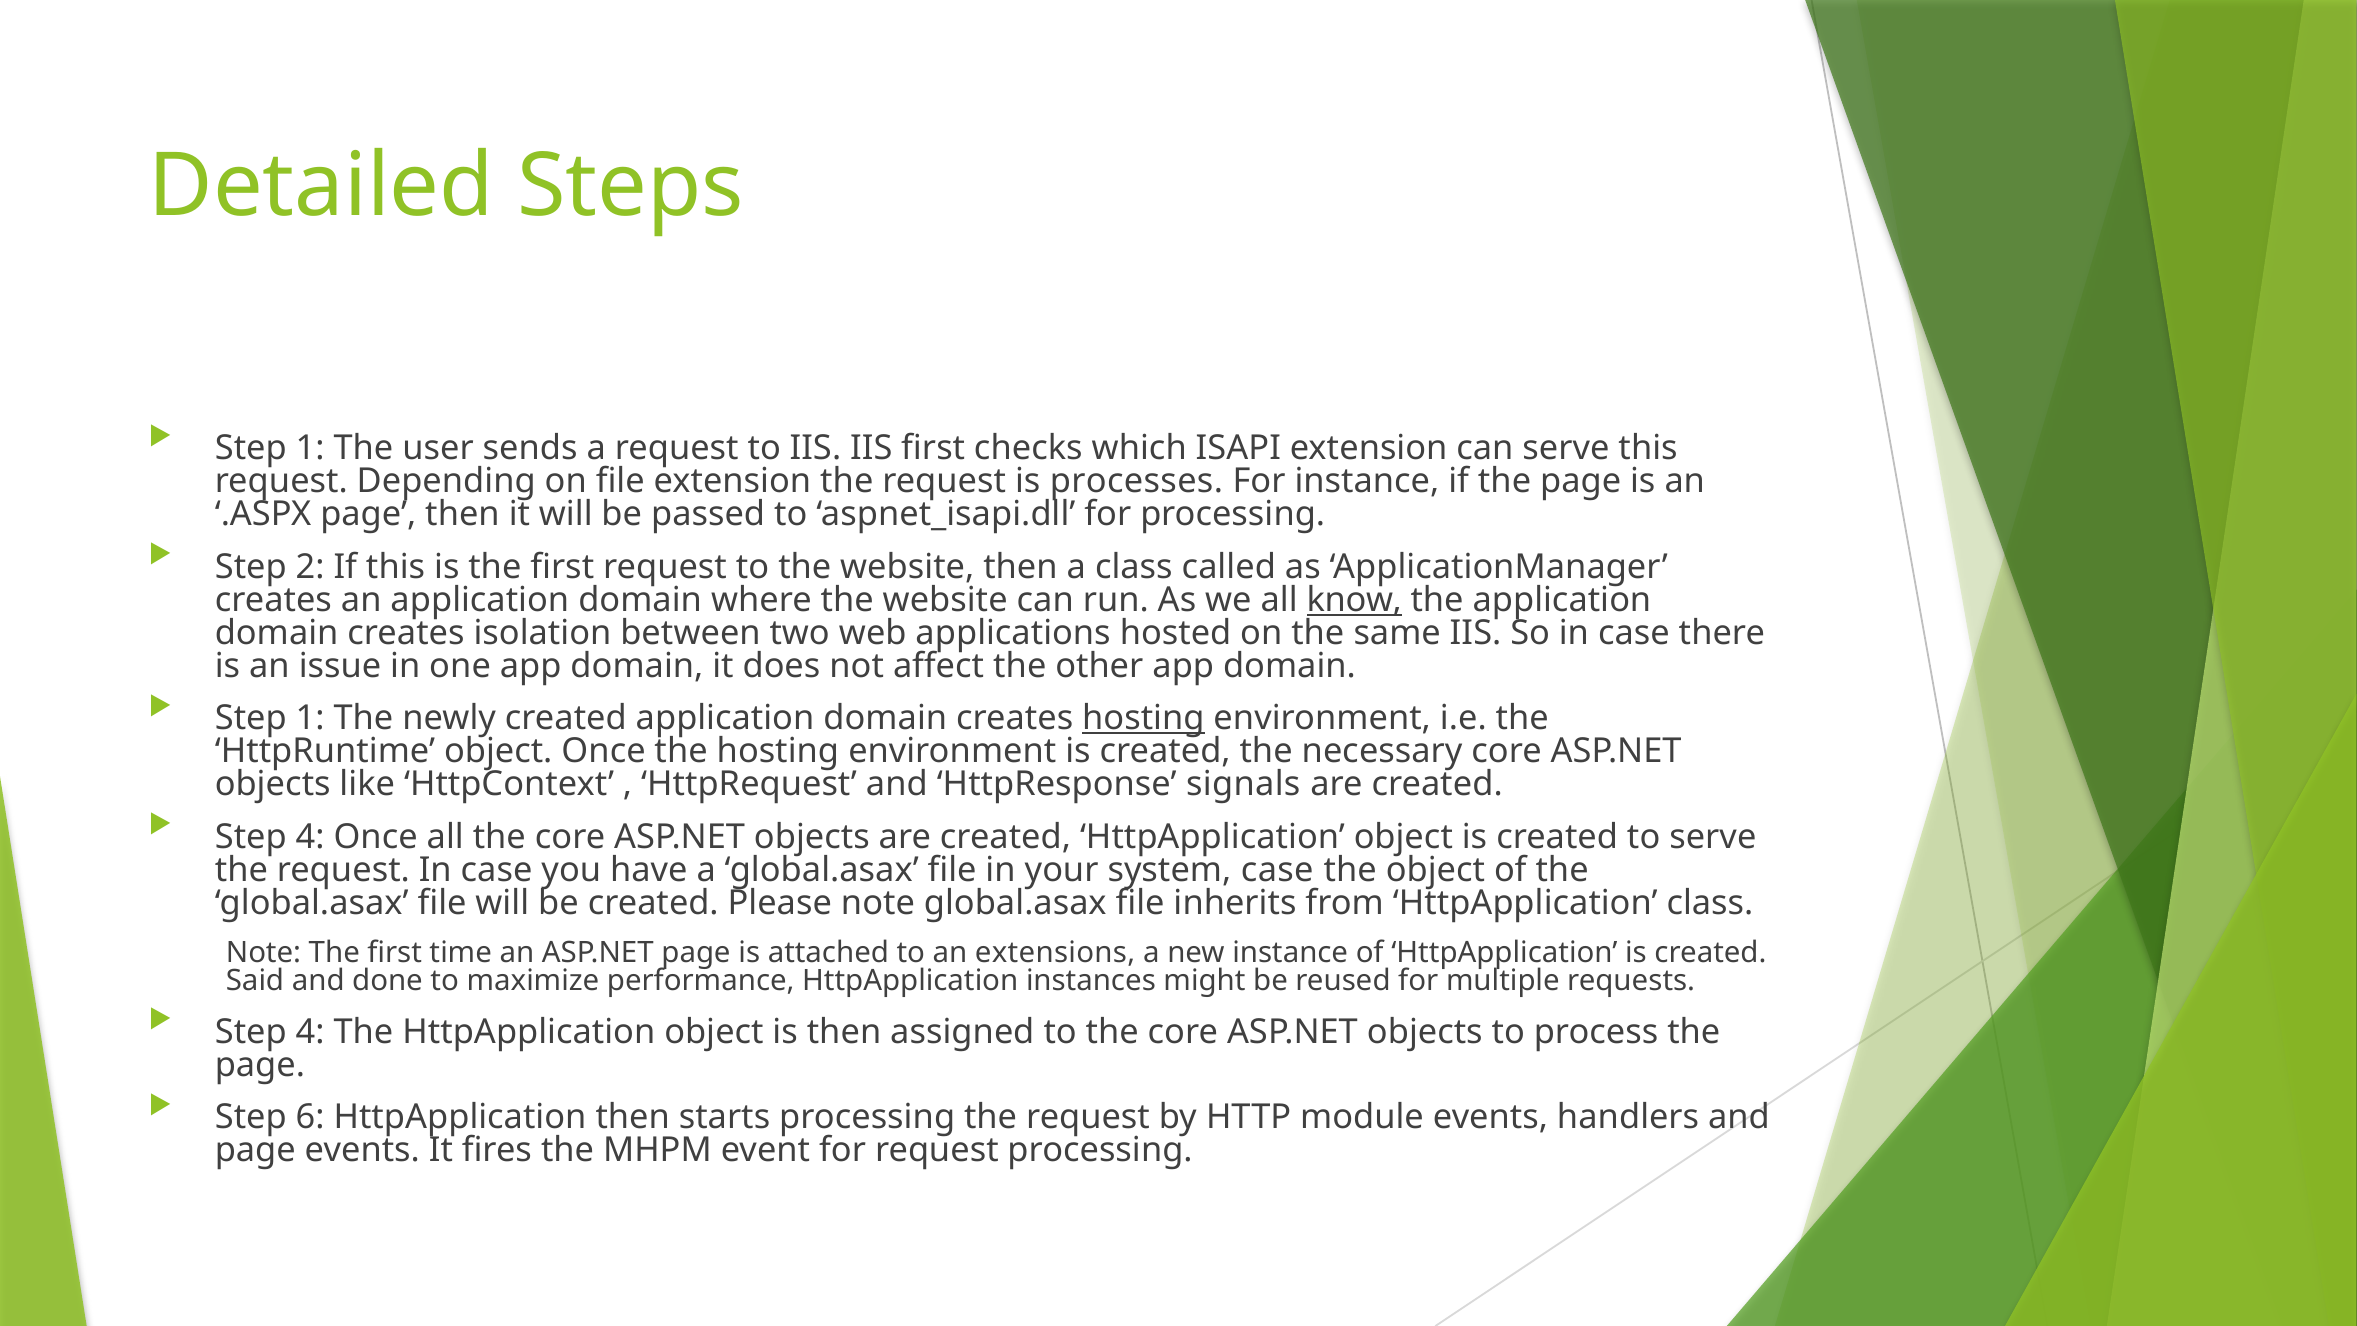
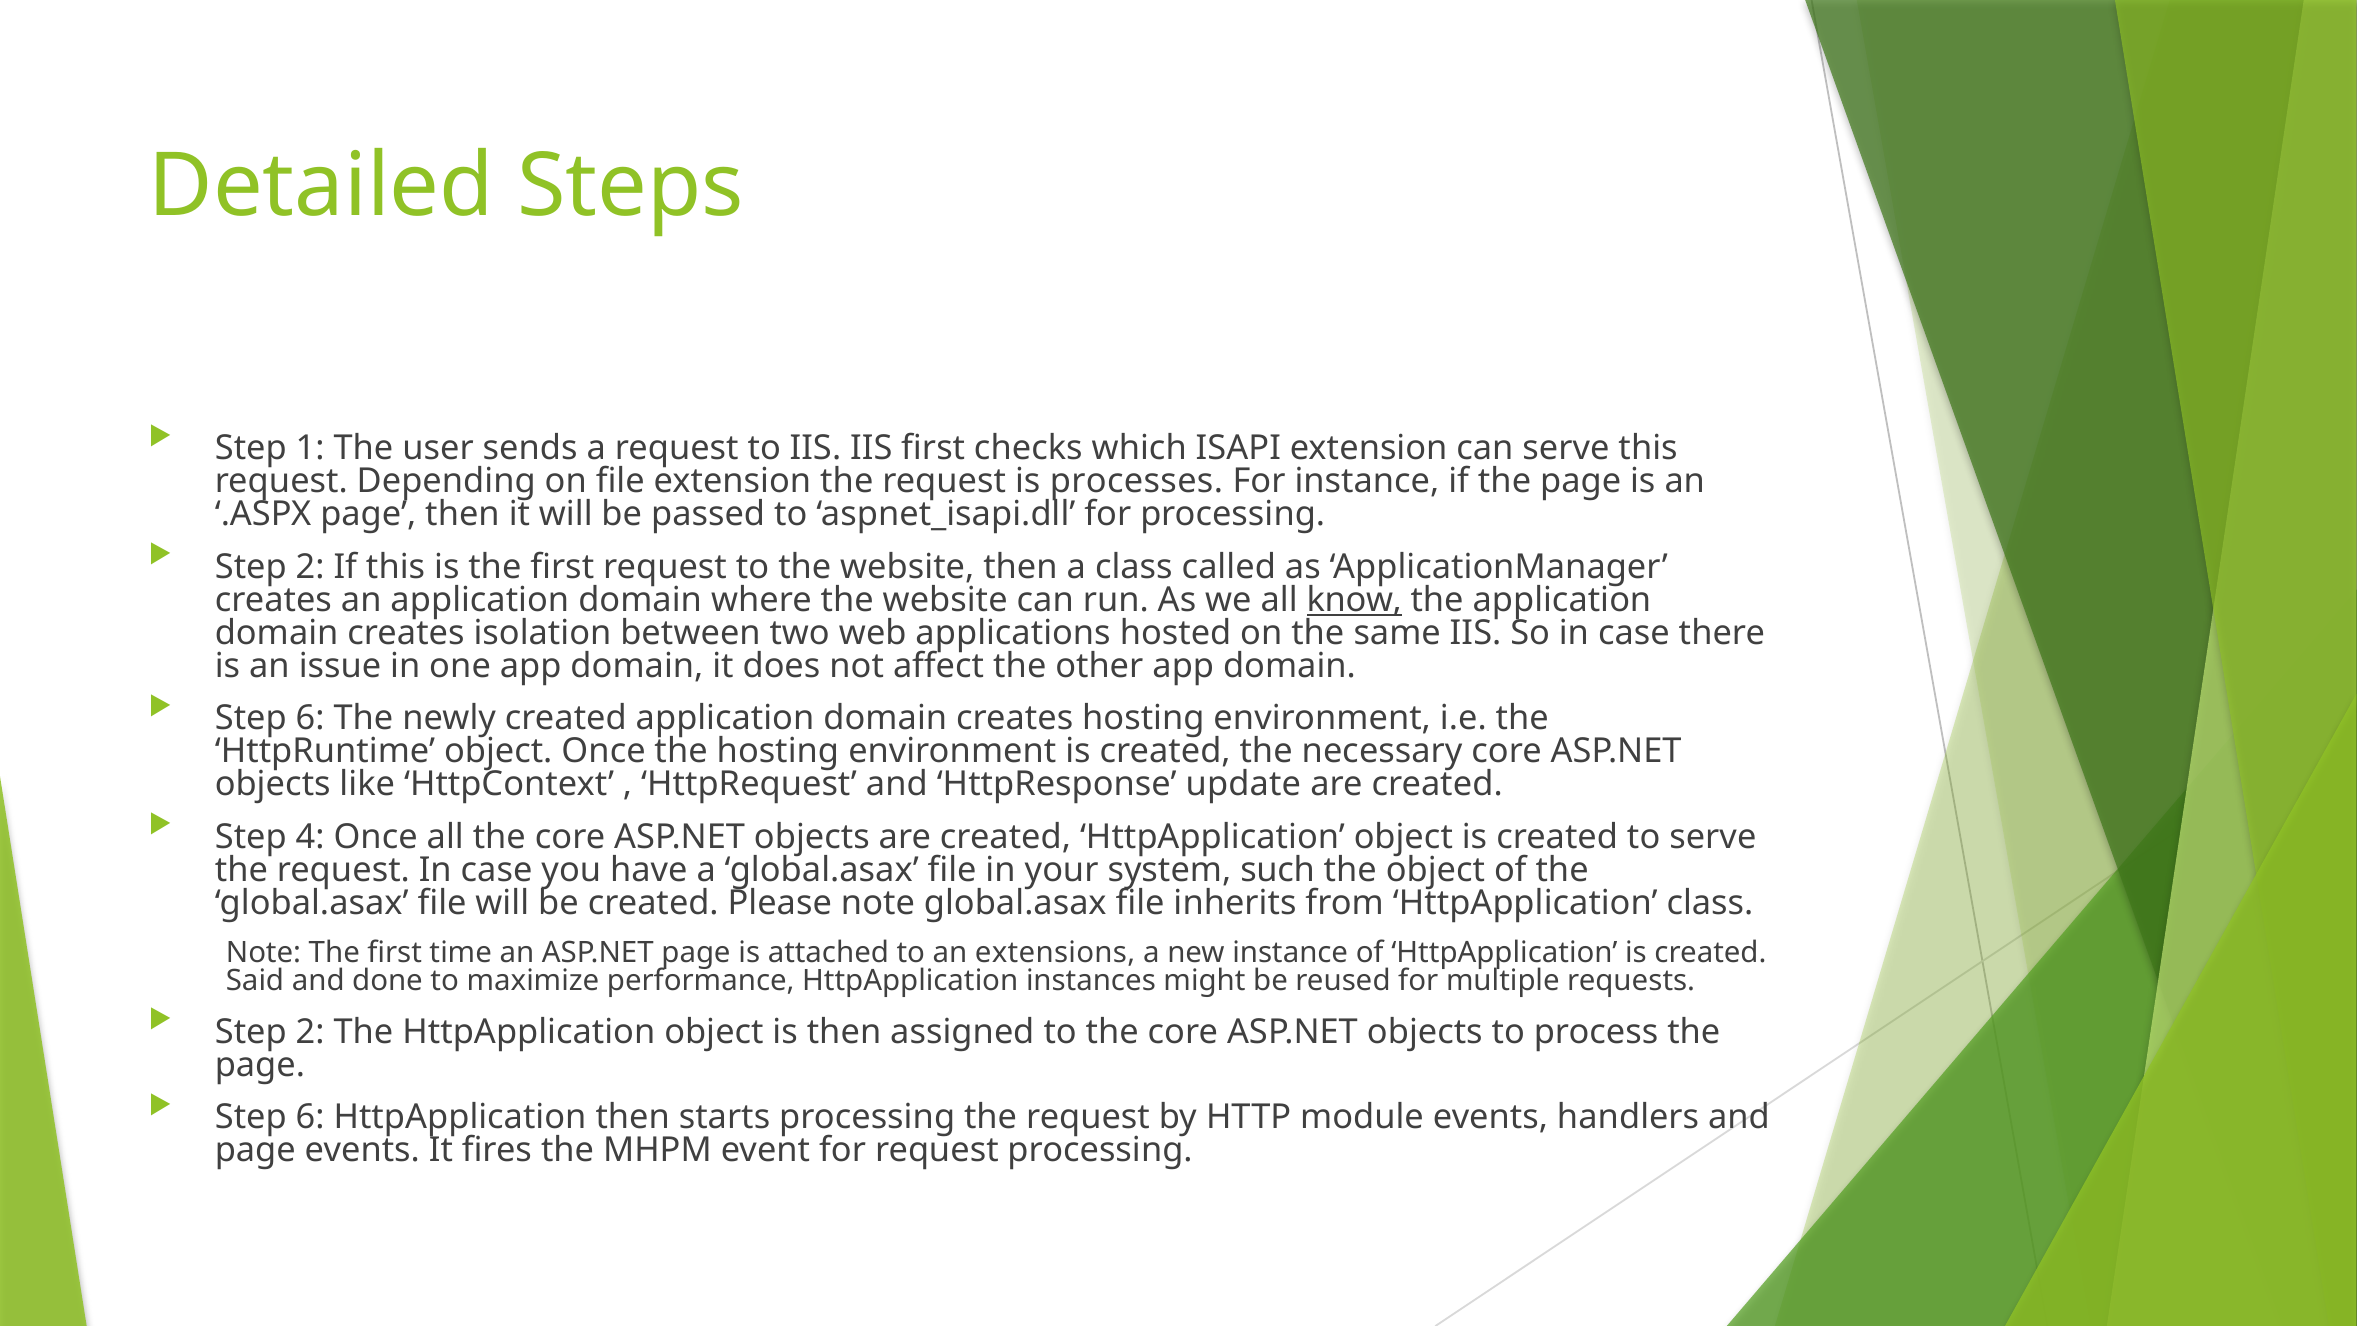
1: 1 -> 6 (310, 718)
hosting underline: present -> none (1143, 718)
signals: signals -> update (1243, 784)
system case: case -> such (1278, 870)
4: 4 -> 2 (310, 1032)
